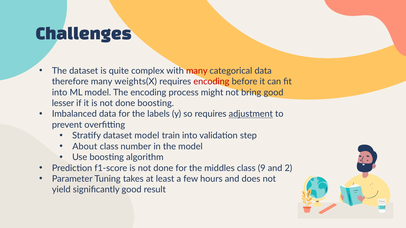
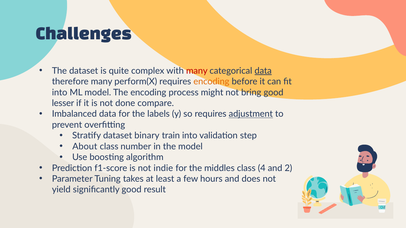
data underline: none -> present (263, 71)
weights(X: weights(X -> perform(X (136, 82)
encoding colour: red -> orange (211, 82)
done boosting: boosting -> compare (156, 103)
dataset model: model -> binary (147, 136)
f1-score is not done: done -> indie (163, 168)
9: 9 -> 4 (262, 168)
